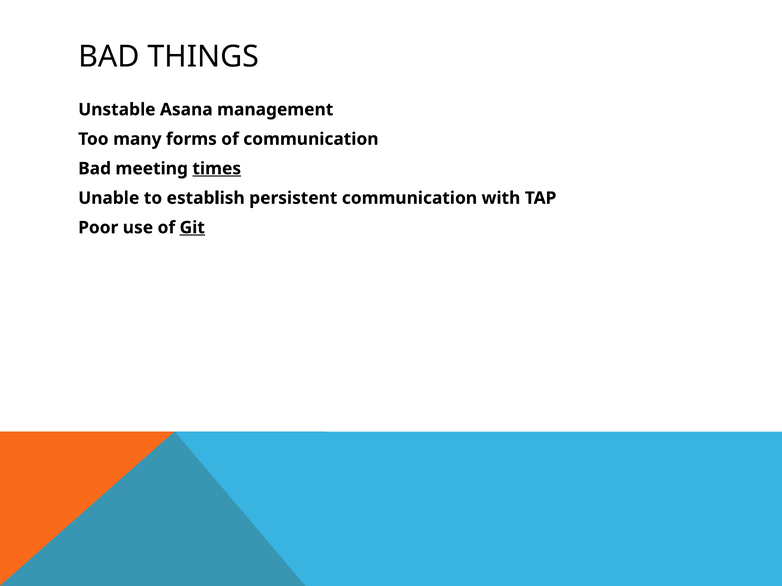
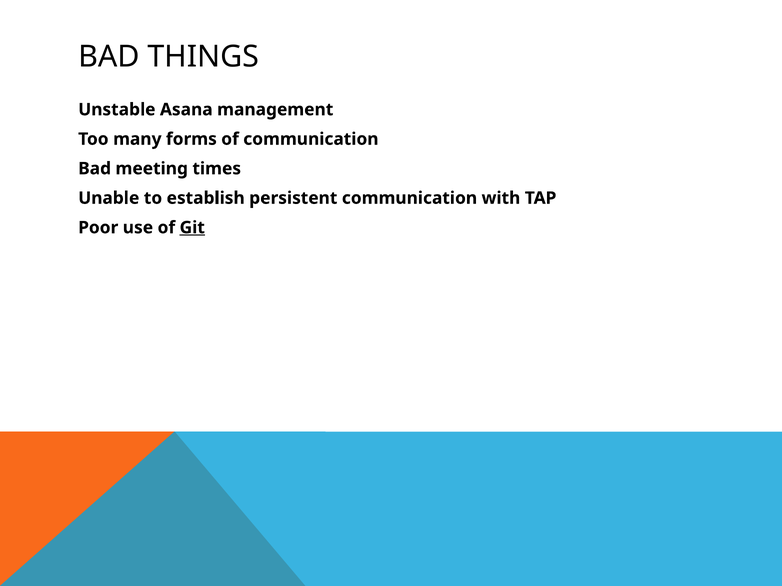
times underline: present -> none (217, 169)
